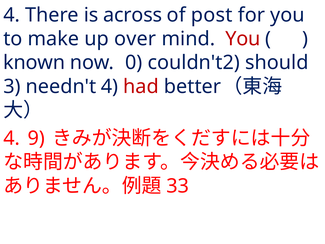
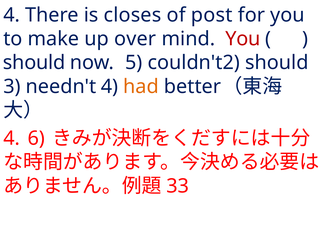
across: across -> closes (132, 15)
known: known -> should (34, 63)
0: 0 -> 5 (134, 63)
had colour: red -> orange (141, 86)
9: 9 -> 6 (36, 138)
